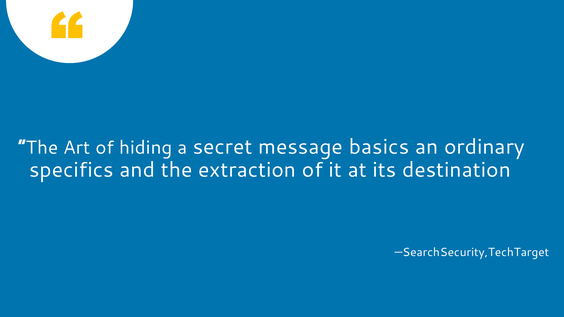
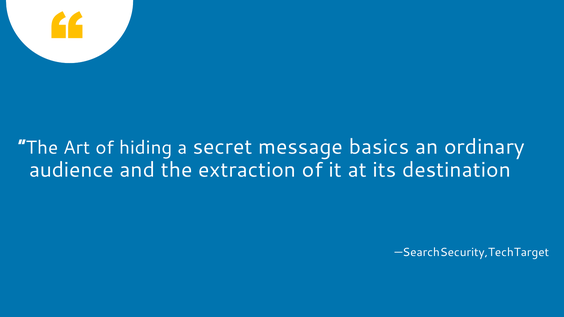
specifics: specifics -> audience (72, 170)
